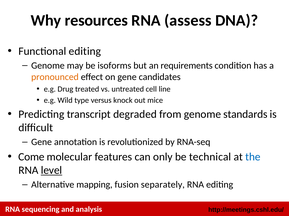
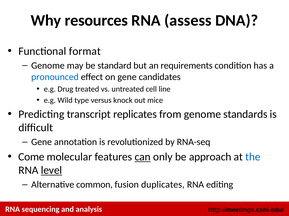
Functional editing: editing -> format (85, 51)
isoforms: isoforms -> standard (114, 66)
pronounced colour: orange -> blue (55, 77)
degraded: degraded -> replicates (135, 115)
can underline: none -> present (143, 157)
technical: technical -> approach (210, 157)
mapping: mapping -> common (94, 185)
separately: separately -> duplicates (163, 185)
